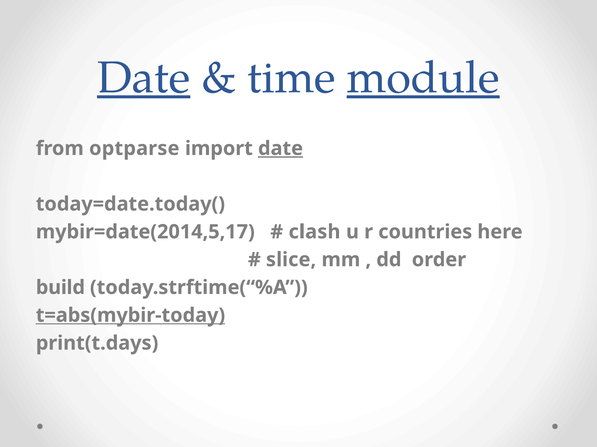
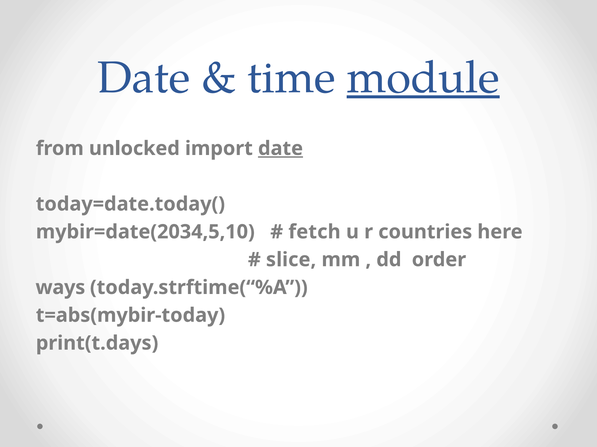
Date underline: present -> none (144, 78)
optparse: optparse -> unlocked (134, 149)
mybir=date(2014,5,17: mybir=date(2014,5,17 -> mybir=date(2034,5,10 (145, 232)
clash: clash -> fetch (314, 232)
build: build -> ways (60, 288)
t=abs(mybir-today underline: present -> none (130, 316)
